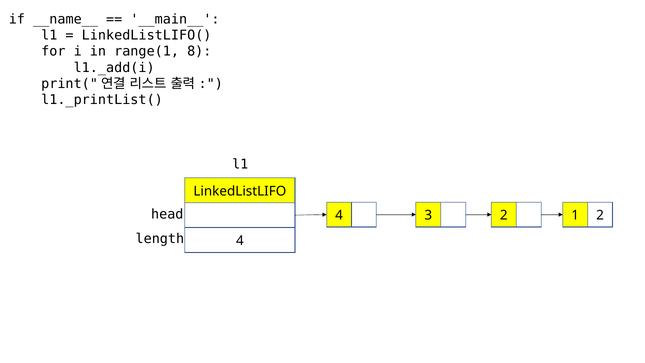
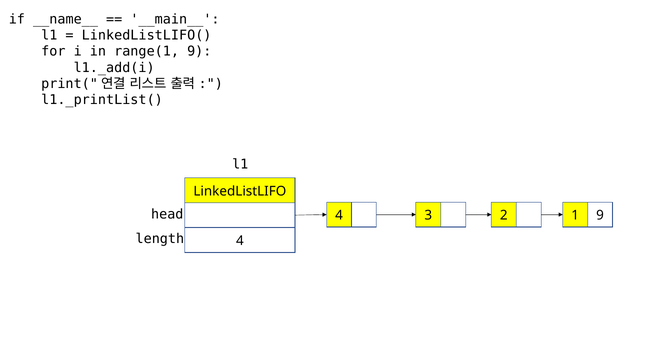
range(1 8: 8 -> 9 (199, 52)
1 2: 2 -> 9 (600, 215)
